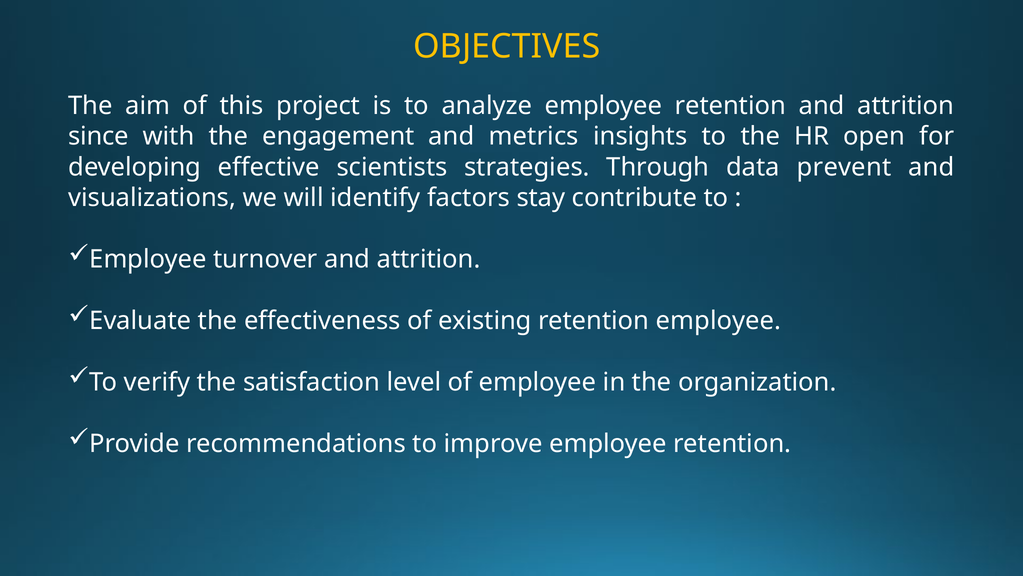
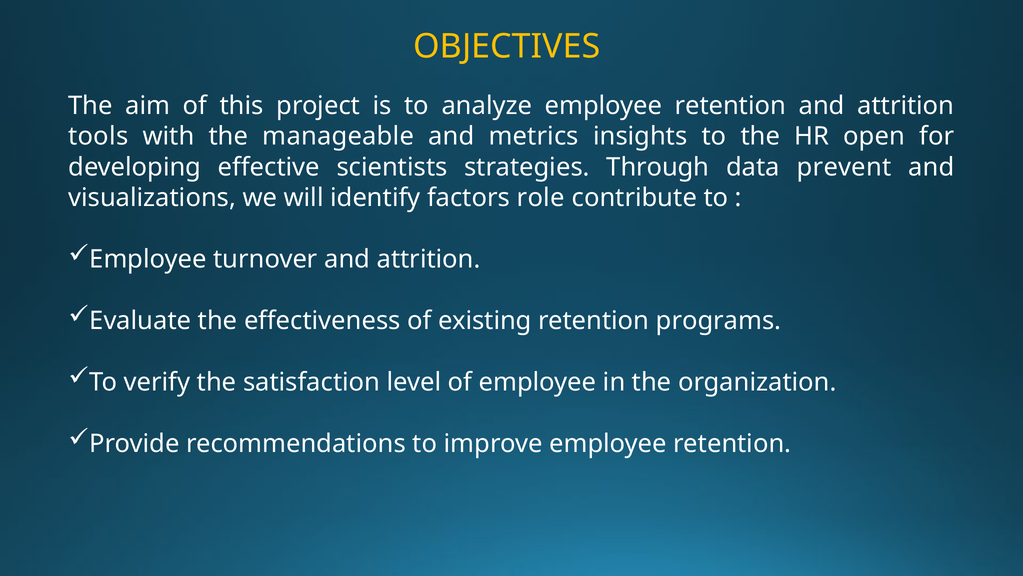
since: since -> tools (98, 136)
engagement: engagement -> manageable (338, 136)
stay: stay -> role (541, 198)
retention employee: employee -> programs (719, 320)
